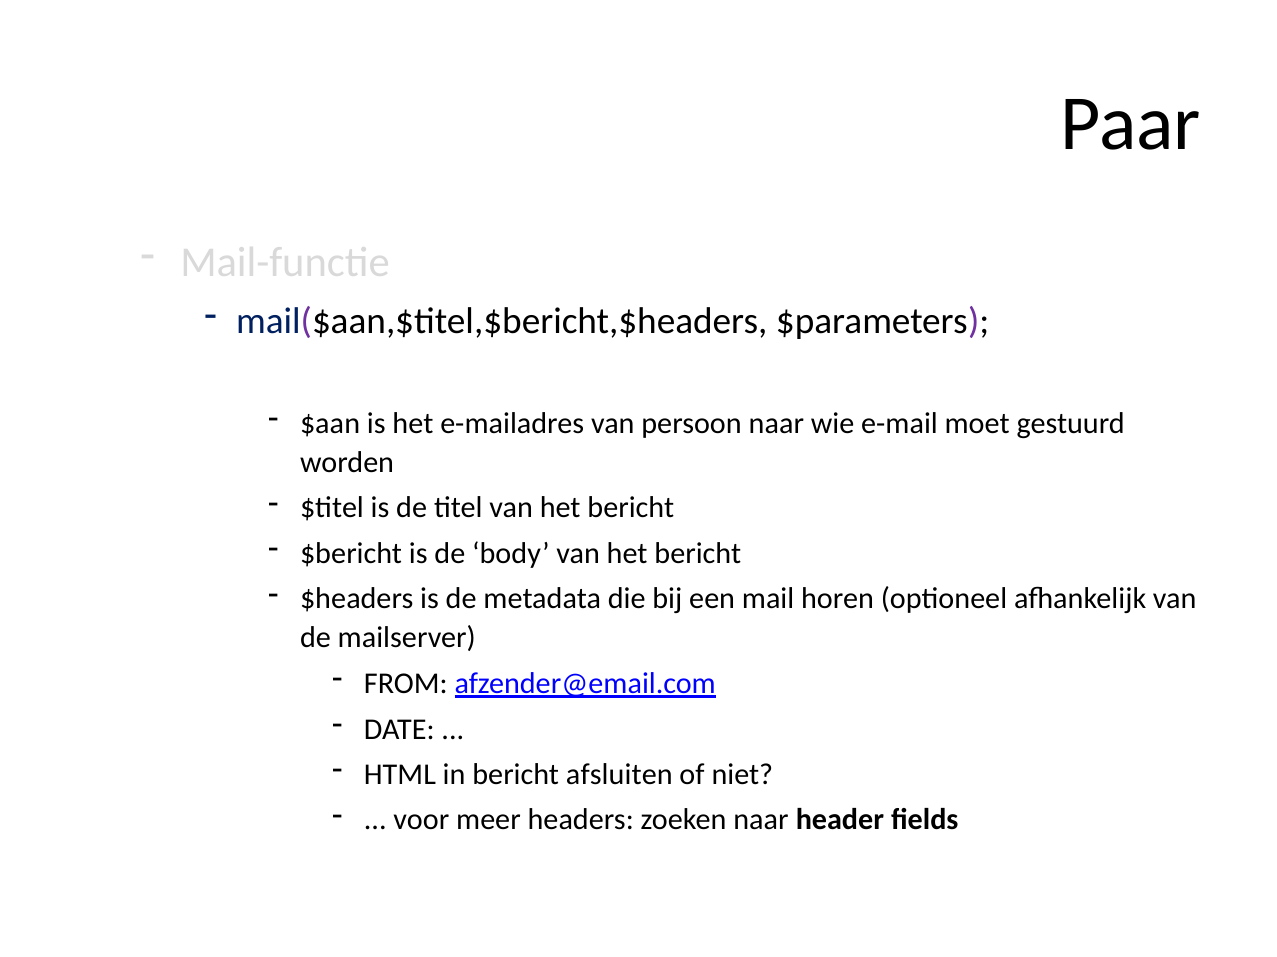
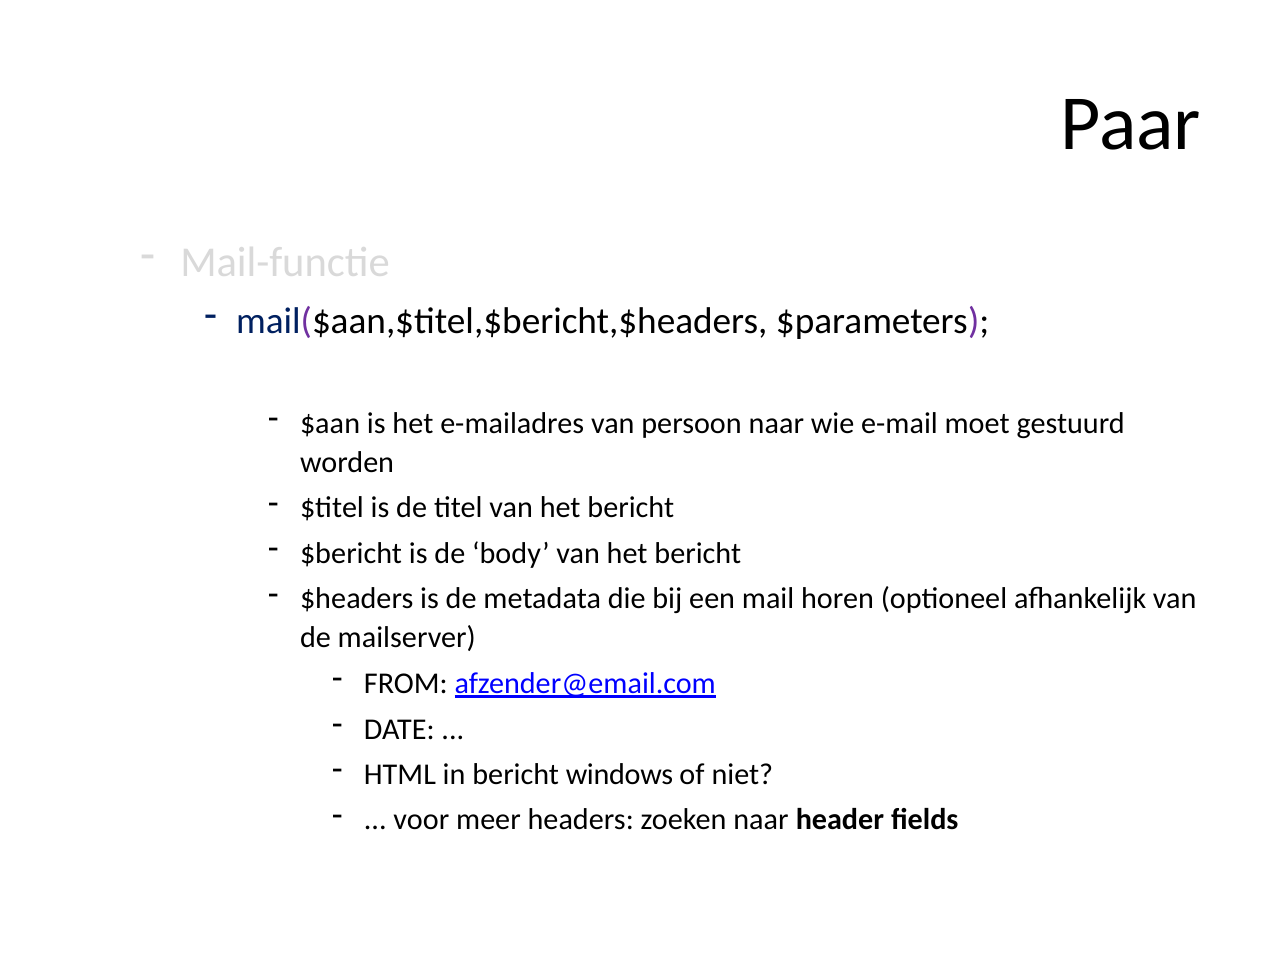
afsluiten: afsluiten -> windows (620, 775)
